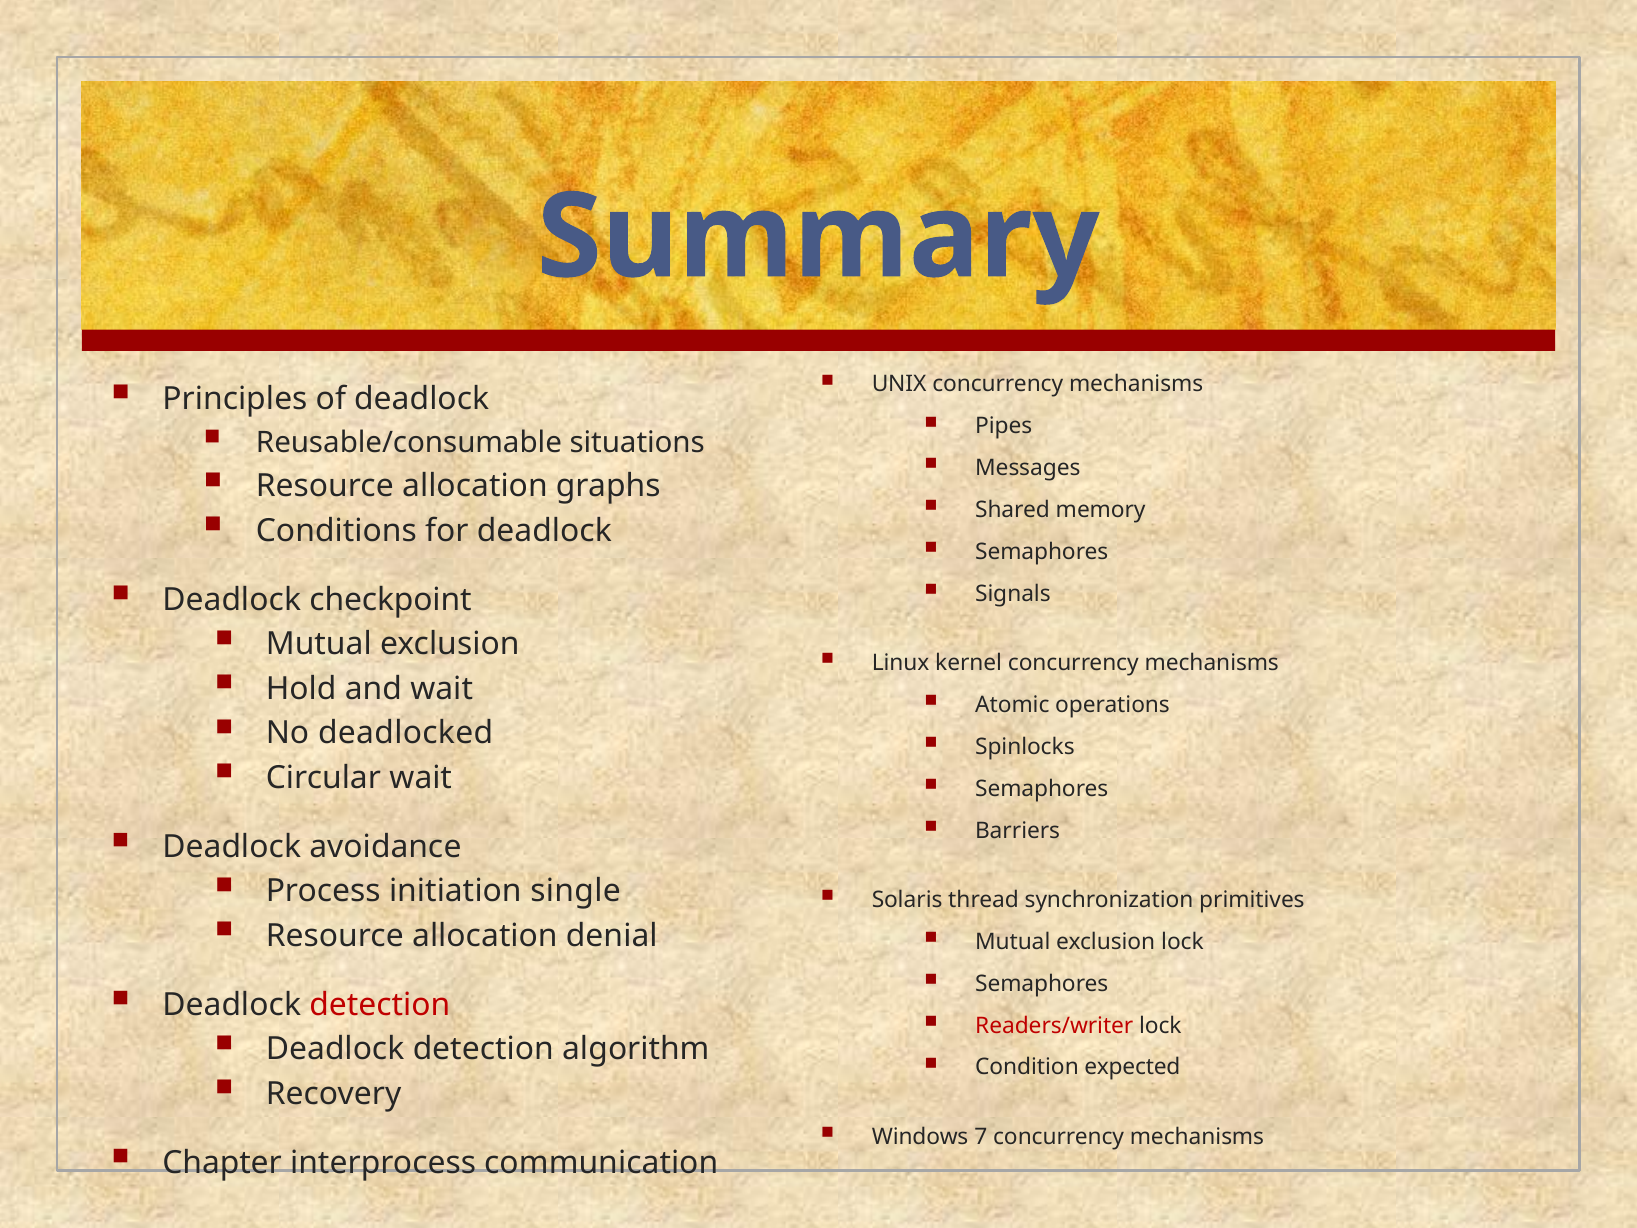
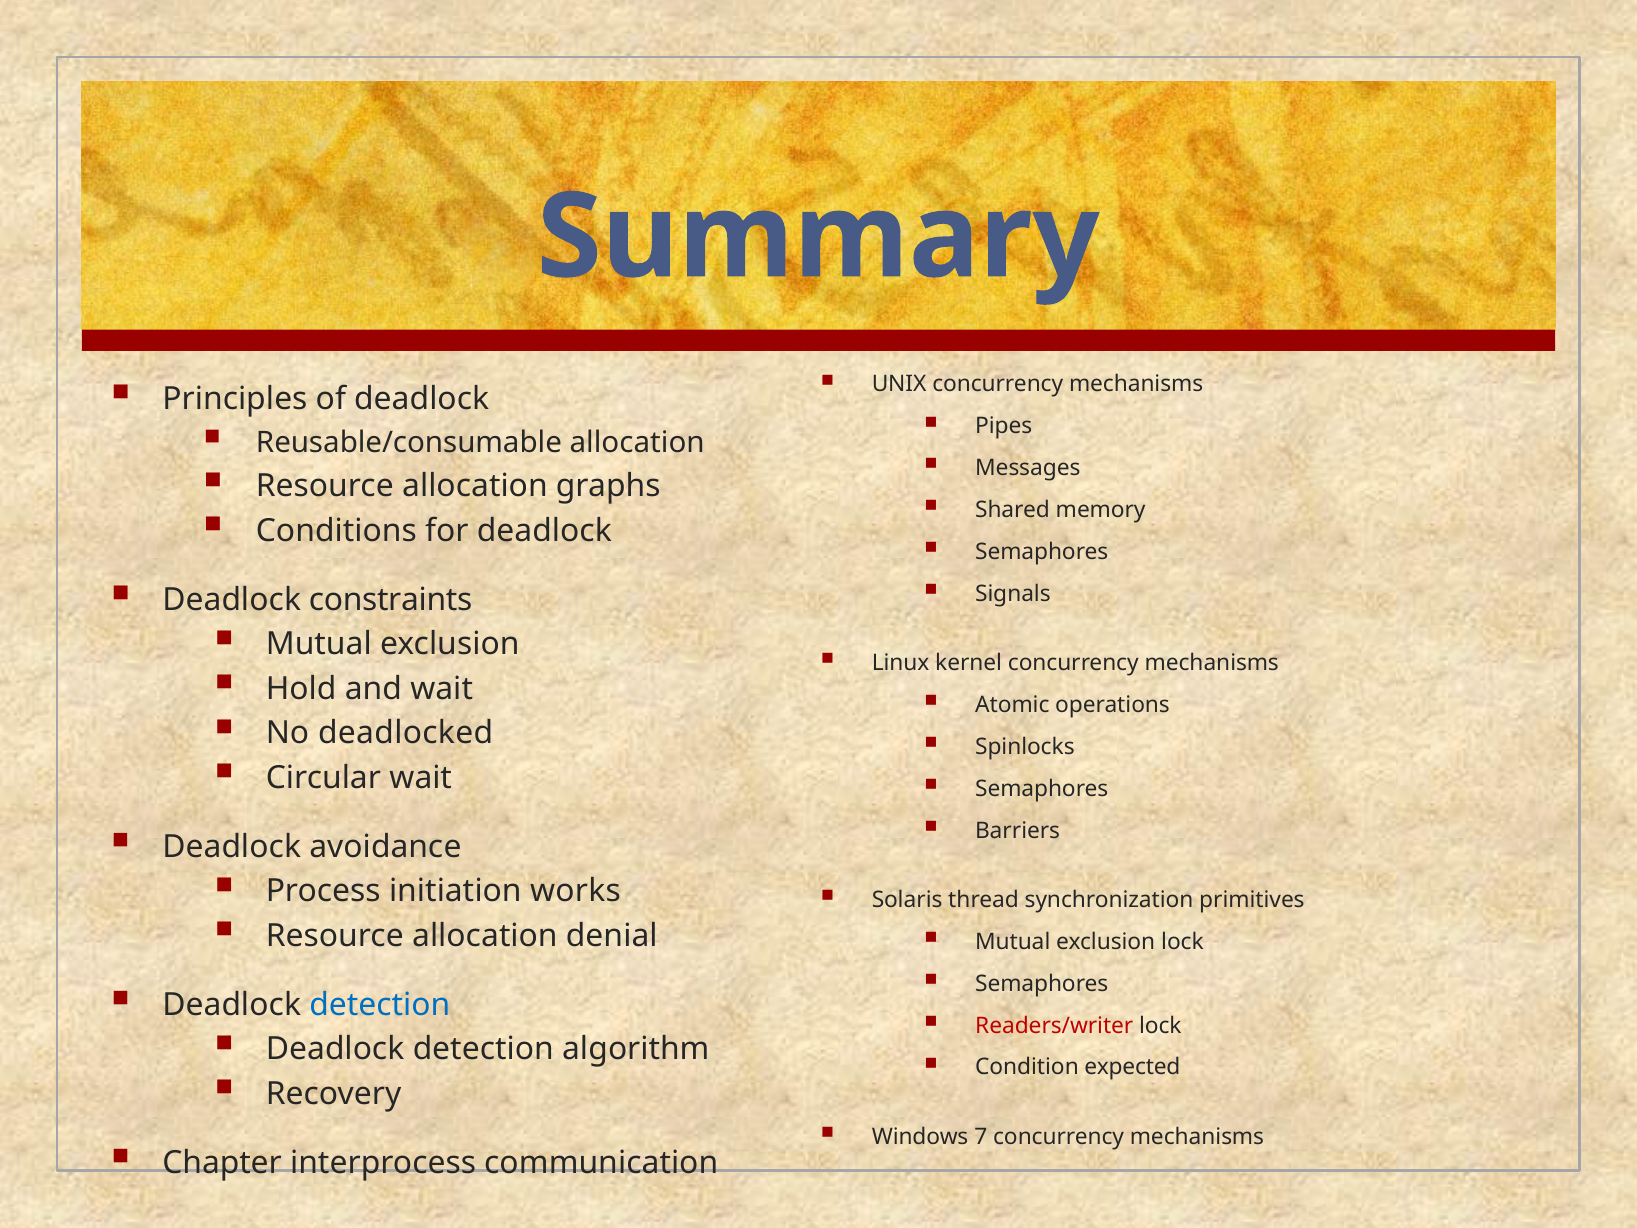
Reusable/consumable situations: situations -> allocation (637, 443)
checkpoint: checkpoint -> constraints (391, 600)
single: single -> works (576, 891)
detection colour: red -> blue (380, 1004)
